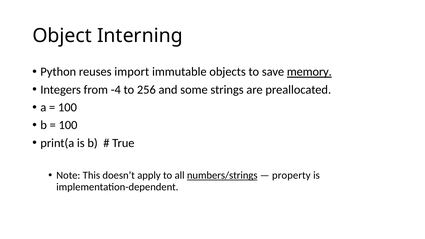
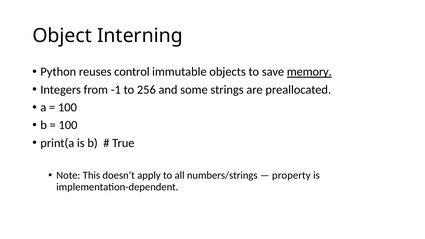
import: import -> control (132, 72)
-4: -4 -> -1 (116, 90)
numbers/strings underline: present -> none (222, 175)
